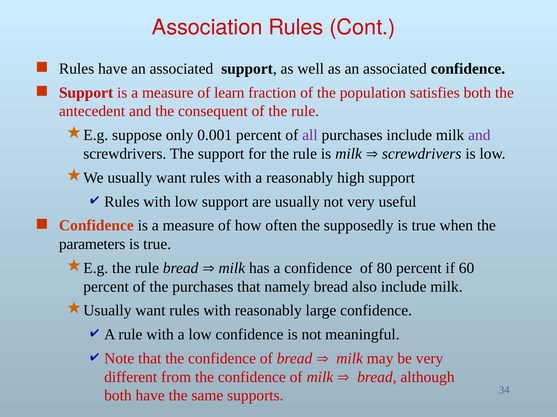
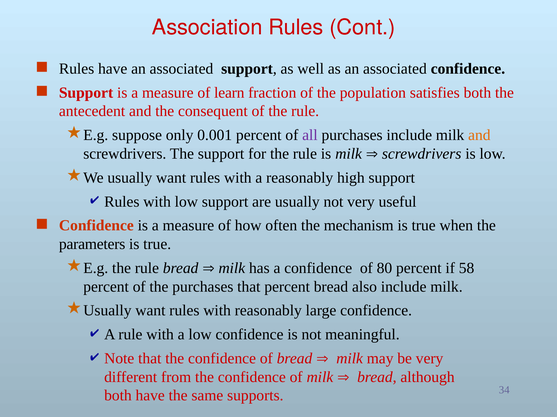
and colour: purple -> orange (479, 135)
supposedly: supposedly -> mechanism (359, 226)
60: 60 -> 58 (467, 269)
that namely: namely -> percent (287, 287)
